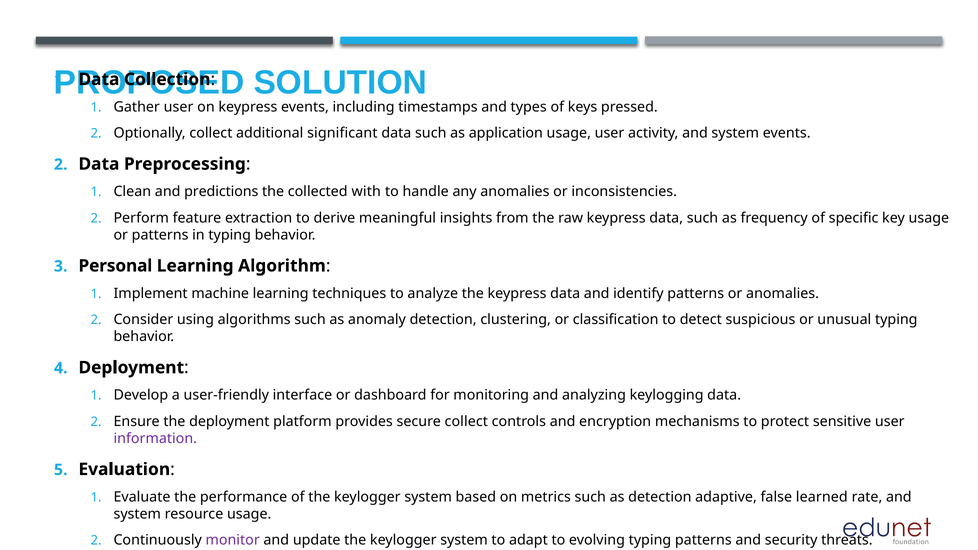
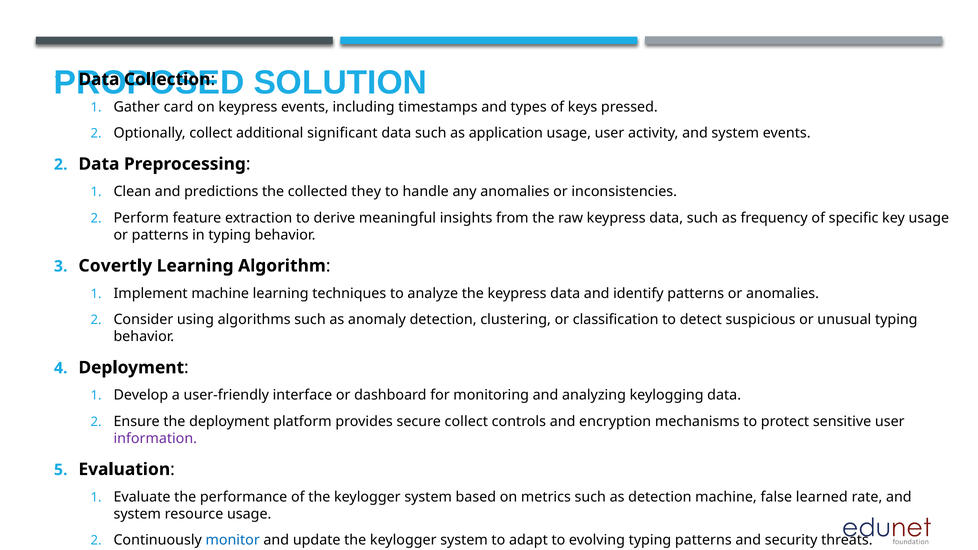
Gather user: user -> card (179, 107)
with: with -> they (366, 192)
Personal: Personal -> Covertly (115, 266)
detection adaptive: adaptive -> machine (726, 497)
monitor colour: purple -> blue (233, 540)
